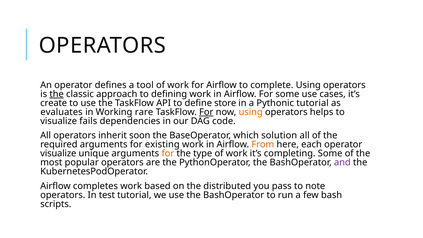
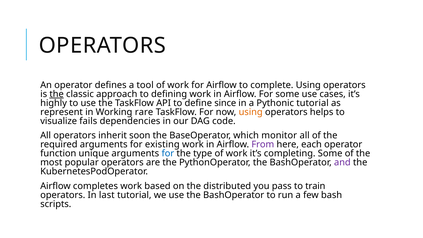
create: create -> highly (54, 103)
store: store -> since (225, 103)
evaluates: evaluates -> represent (62, 112)
For underline: present -> none (206, 112)
solution: solution -> monitor (279, 136)
From colour: orange -> purple (263, 145)
visualize: visualize -> function (58, 154)
for colour: orange -> blue (168, 154)
note: note -> train (315, 186)
test: test -> last (107, 195)
